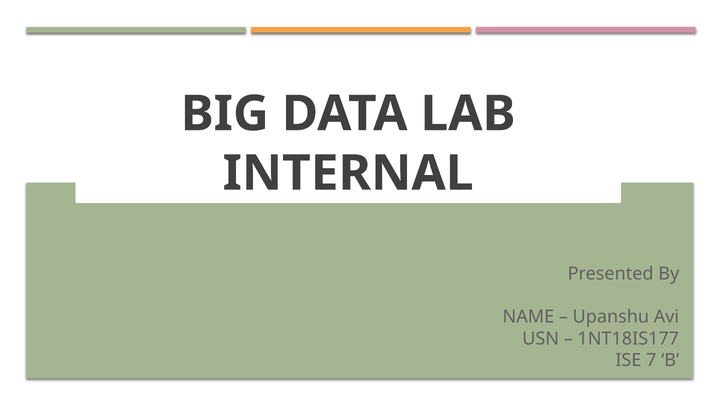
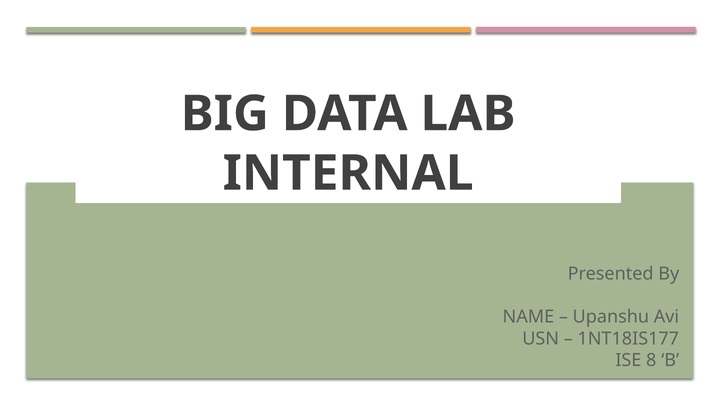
7: 7 -> 8 (651, 360)
